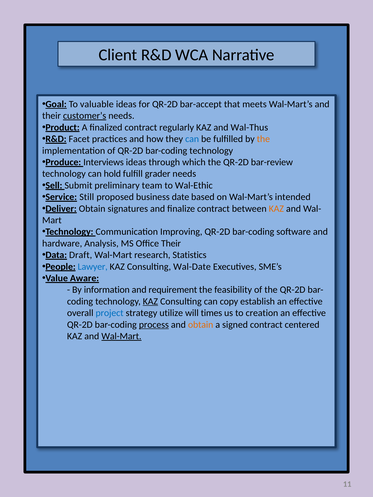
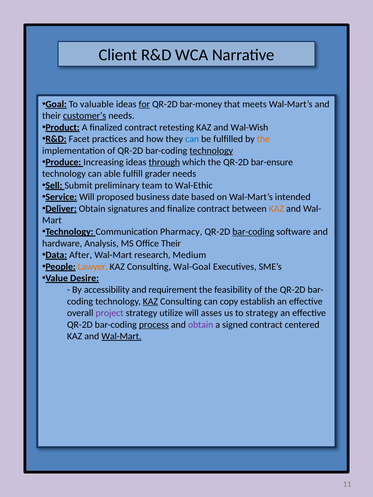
for underline: none -> present (144, 104)
bar-accept: bar-accept -> bar-money (201, 104)
regularly: regularly -> retesting (177, 127)
Wal-Thus: Wal-Thus -> Wal-Wish (249, 127)
technology underline: none -> present (211, 151)
Interviews: Interviews -> Increasing (104, 162)
through underline: none -> present (164, 162)
bar-review: bar-review -> bar-ensure (272, 162)
hold: hold -> able (112, 174)
Service Still: Still -> Will (87, 197)
Improving: Improving -> Pharmacy (181, 232)
bar-coding underline: none -> present (253, 232)
Draft: Draft -> After (81, 255)
Statistics: Statistics -> Medium (189, 255)
Lawyer colour: blue -> orange (93, 267)
Wal-Date: Wal-Date -> Wal-Goal (192, 267)
Aware: Aware -> Desire (84, 278)
information: information -> accessibility (107, 290)
project colour: blue -> purple (110, 313)
times: times -> asses (211, 313)
to creation: creation -> strategy (262, 313)
obtain colour: orange -> purple (201, 325)
